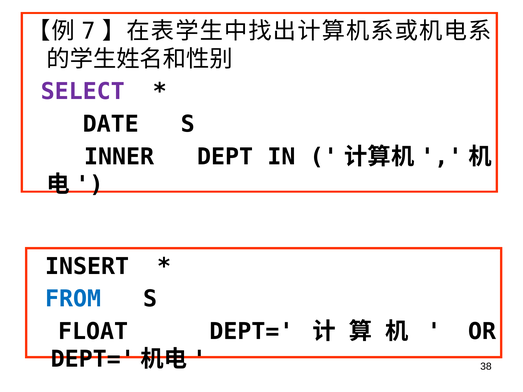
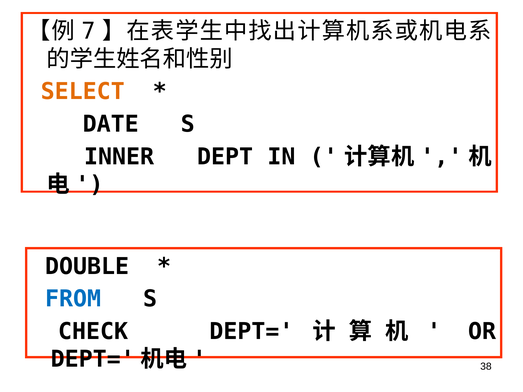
SELECT colour: purple -> orange (83, 92)
INSERT: INSERT -> DOUBLE (87, 267)
FLOAT: FLOAT -> CHECK (93, 332)
